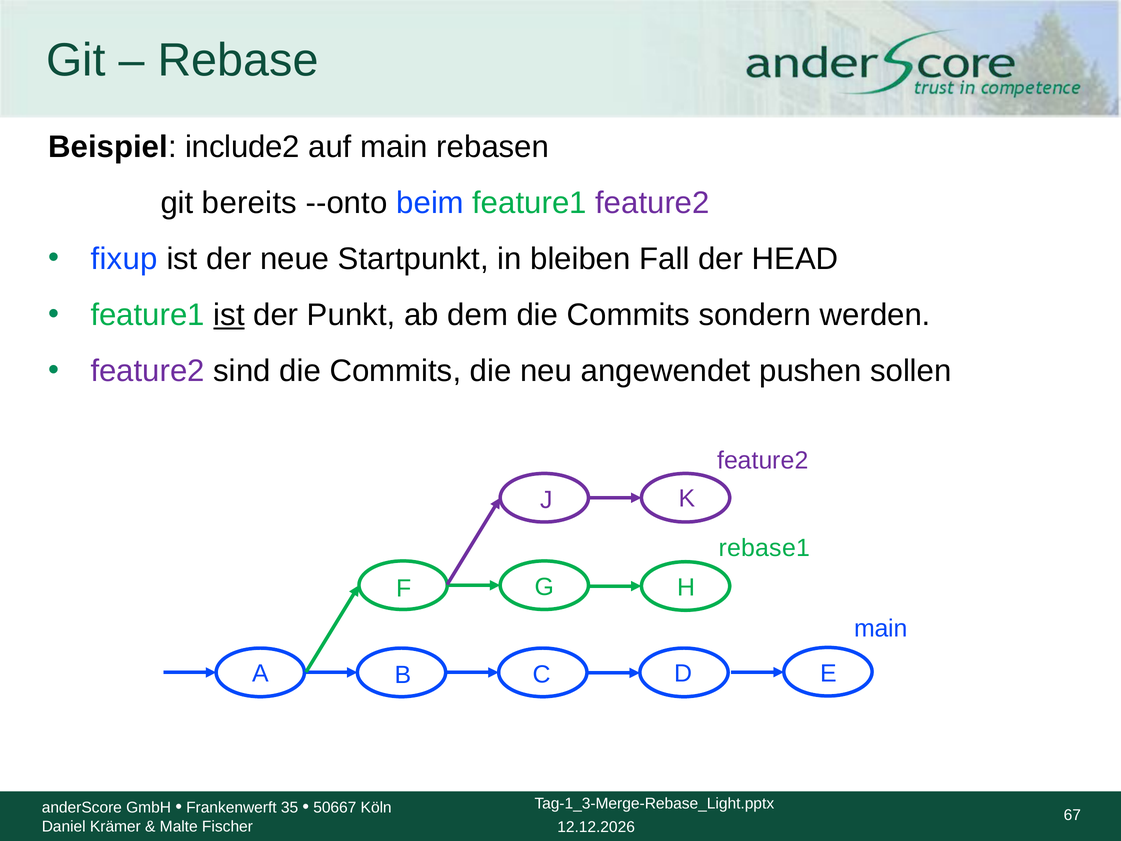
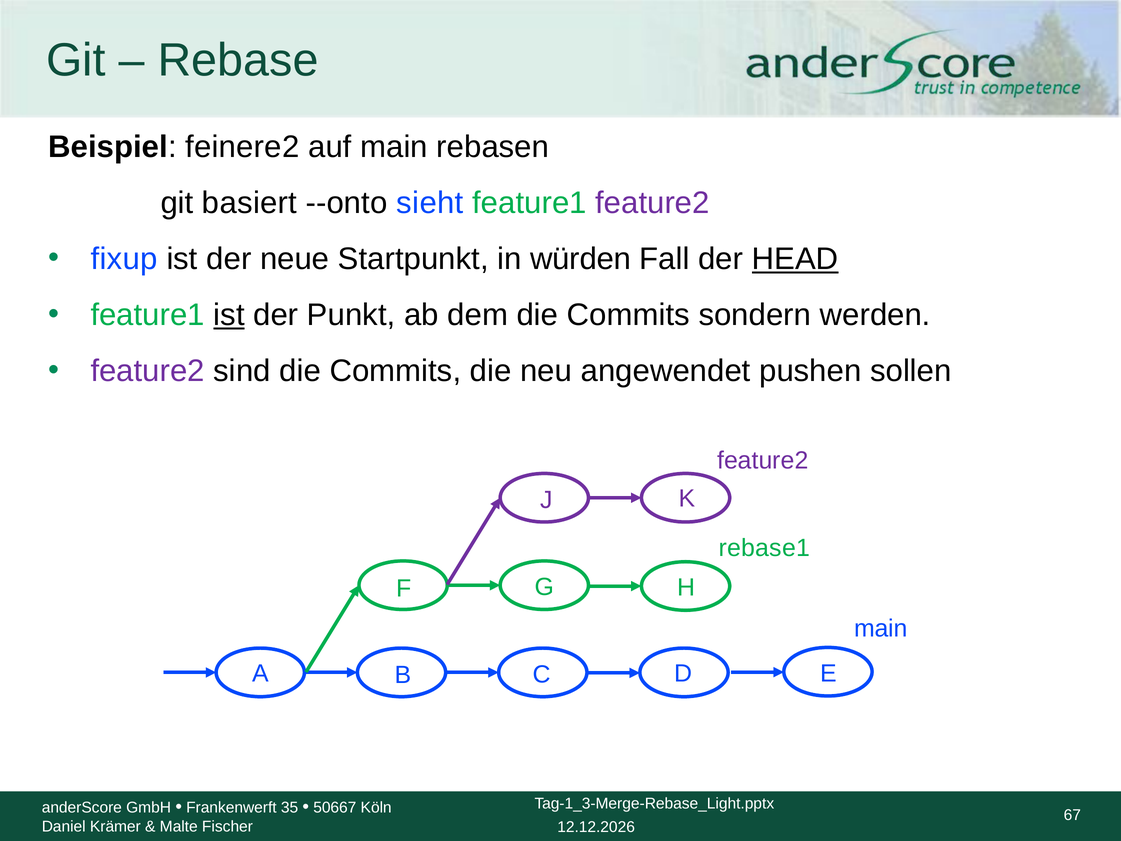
include2: include2 -> feinere2 (242, 147)
bereits: bereits -> basiert (250, 203)
beim: beim -> sieht (430, 203)
bleiben: bleiben -> würden (581, 259)
HEAD underline: none -> present (795, 259)
